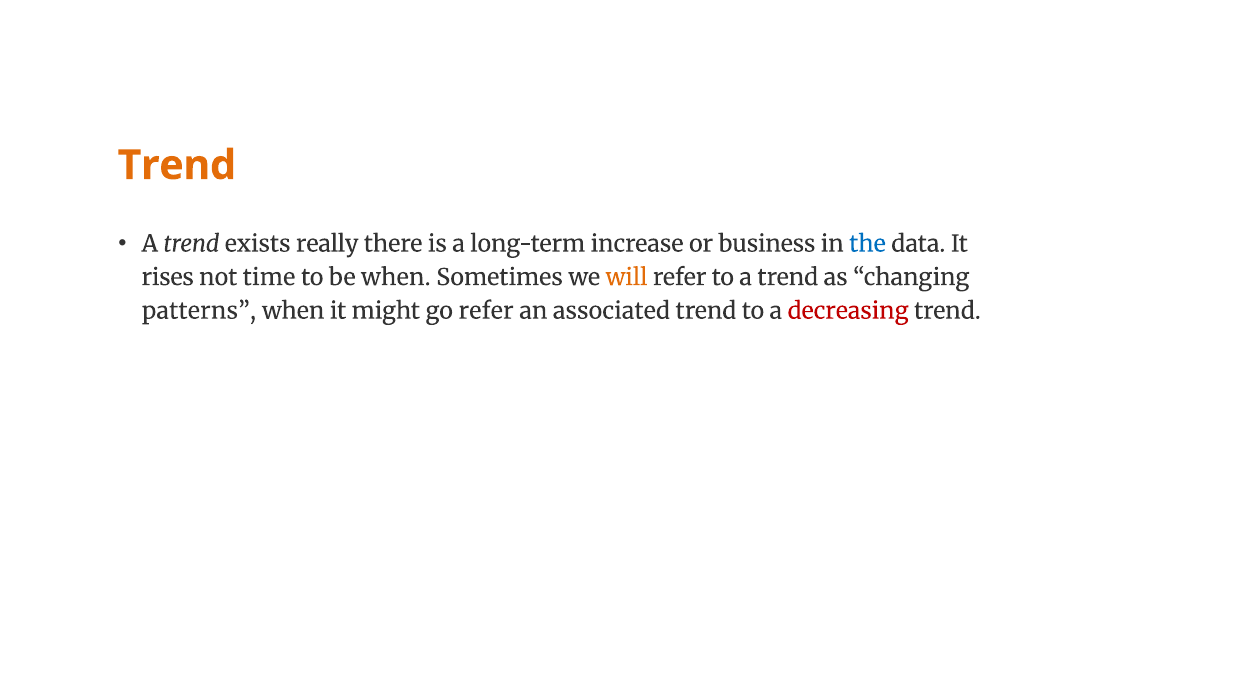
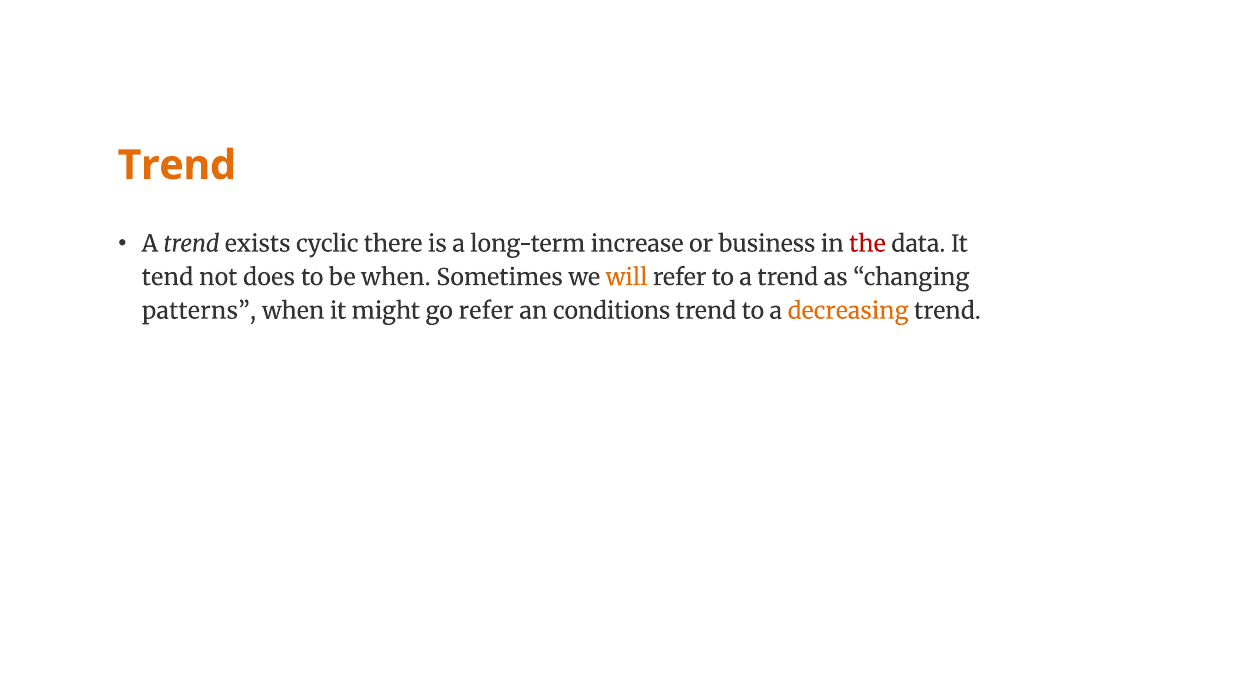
really: really -> cyclic (327, 244)
the colour: blue -> red (867, 244)
rises: rises -> tend (168, 277)
time: time -> does (269, 277)
associated: associated -> conditions (612, 311)
decreasing colour: red -> orange (848, 311)
